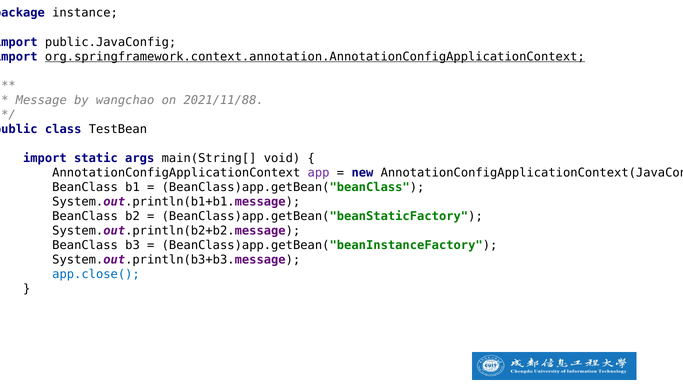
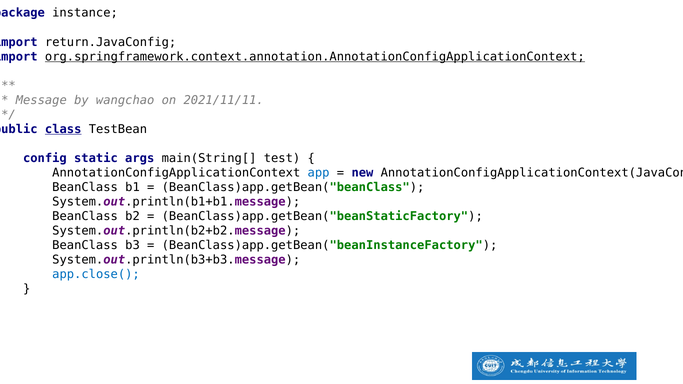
public.JavaConfig: public.JavaConfig -> return.JavaConfig (111, 42)
2021/11/88: 2021/11/88 -> 2021/11/11 (224, 100)
class underline: none -> present (63, 129)
import: import -> config (45, 158)
void: void -> test (282, 158)
app colour: purple -> blue (319, 173)
